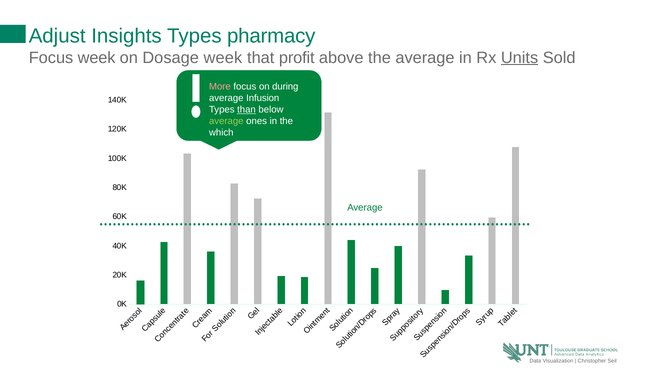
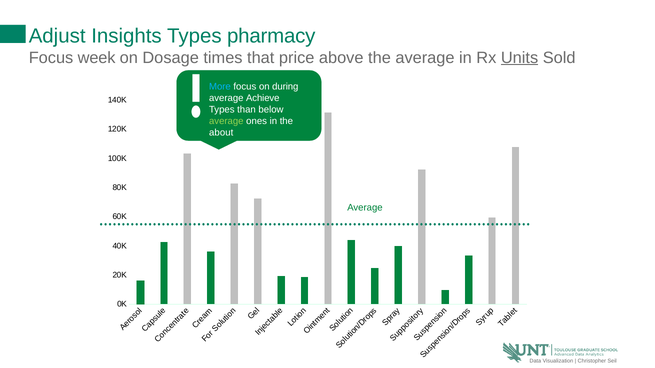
Dosage week: week -> times (223, 58)
profit: profit -> price (297, 58)
More colour: pink -> light blue (220, 87)
Infusion: Infusion -> Achieve (263, 98)
than underline: present -> none (246, 110)
which: which -> about (221, 133)
